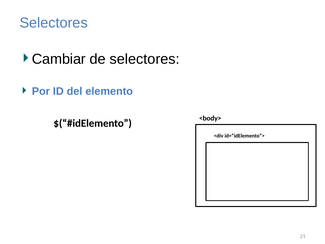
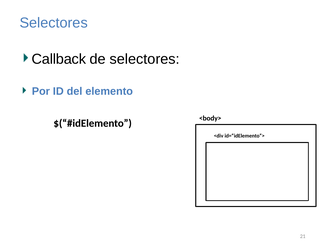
Cambiar: Cambiar -> Callback (59, 59)
